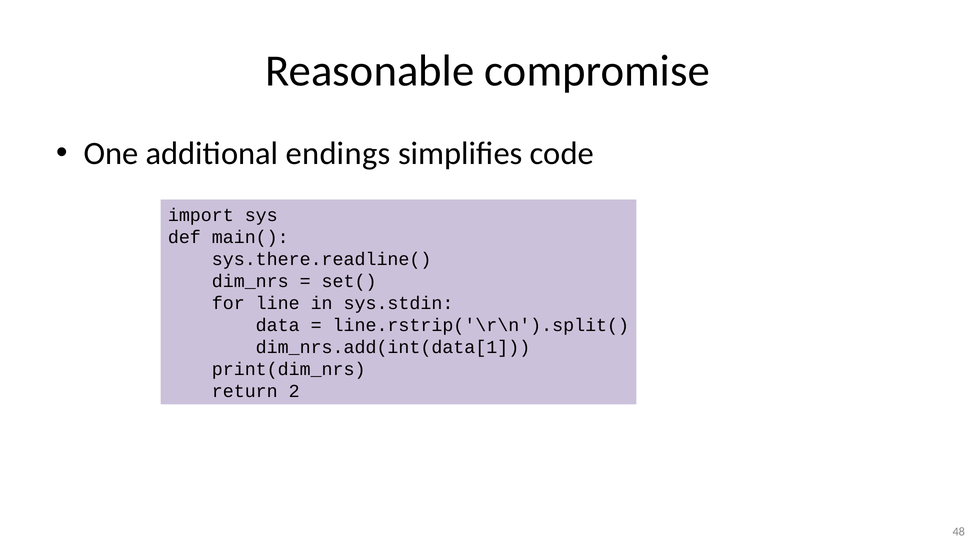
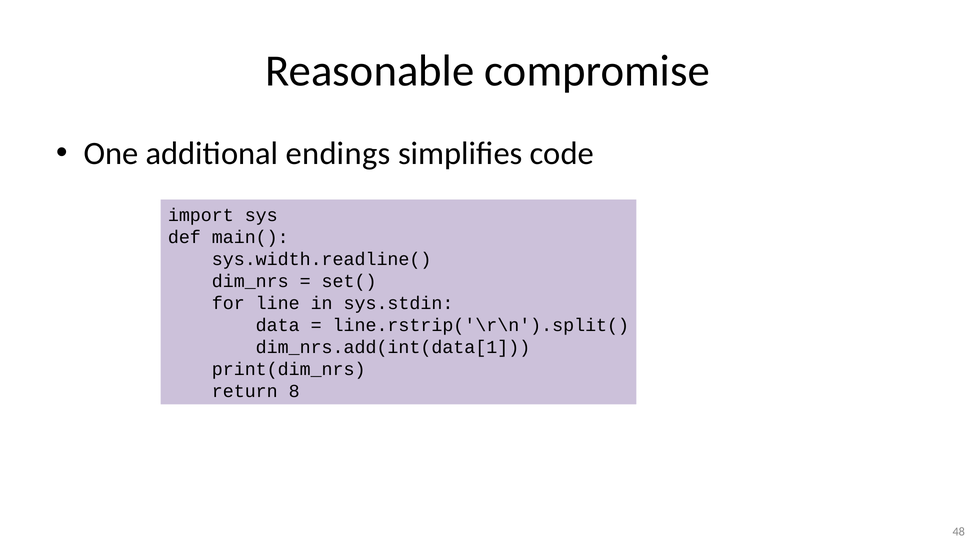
sys.there.readline(: sys.there.readline( -> sys.width.readline( (322, 259)
2: 2 -> 8 (294, 391)
